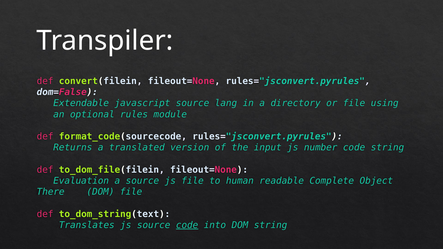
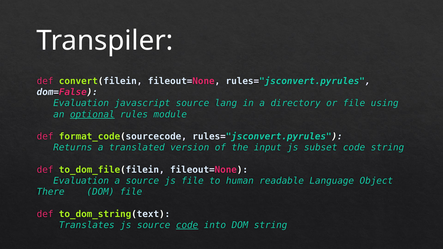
Extendable: Extendable -> Evaluation (81, 103)
optional underline: none -> present (92, 114)
number: number -> subset (321, 148)
Complete: Complete -> Language (332, 181)
